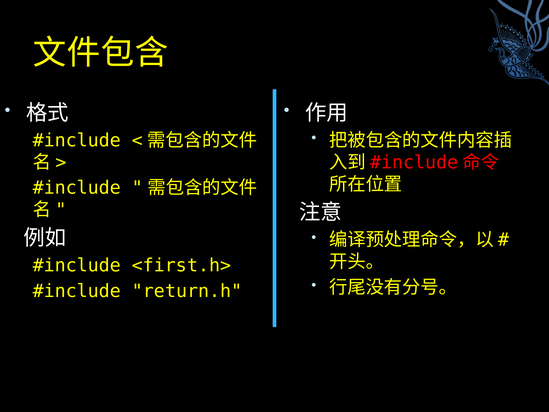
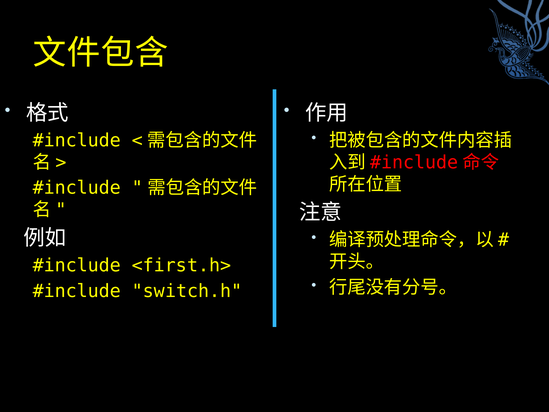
return.h: return.h -> switch.h (187, 291)
